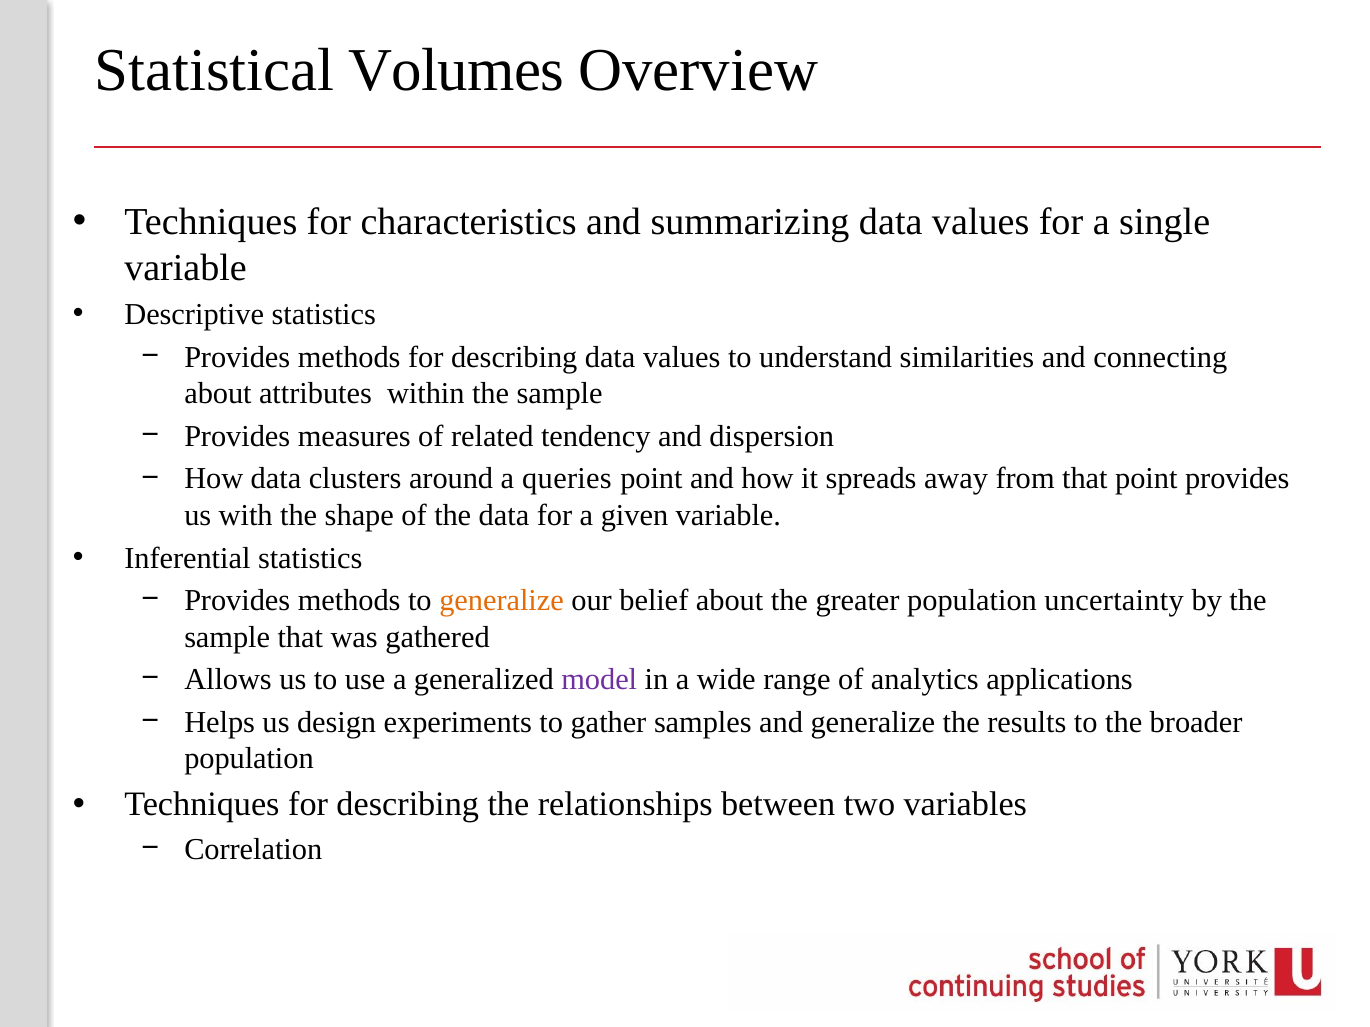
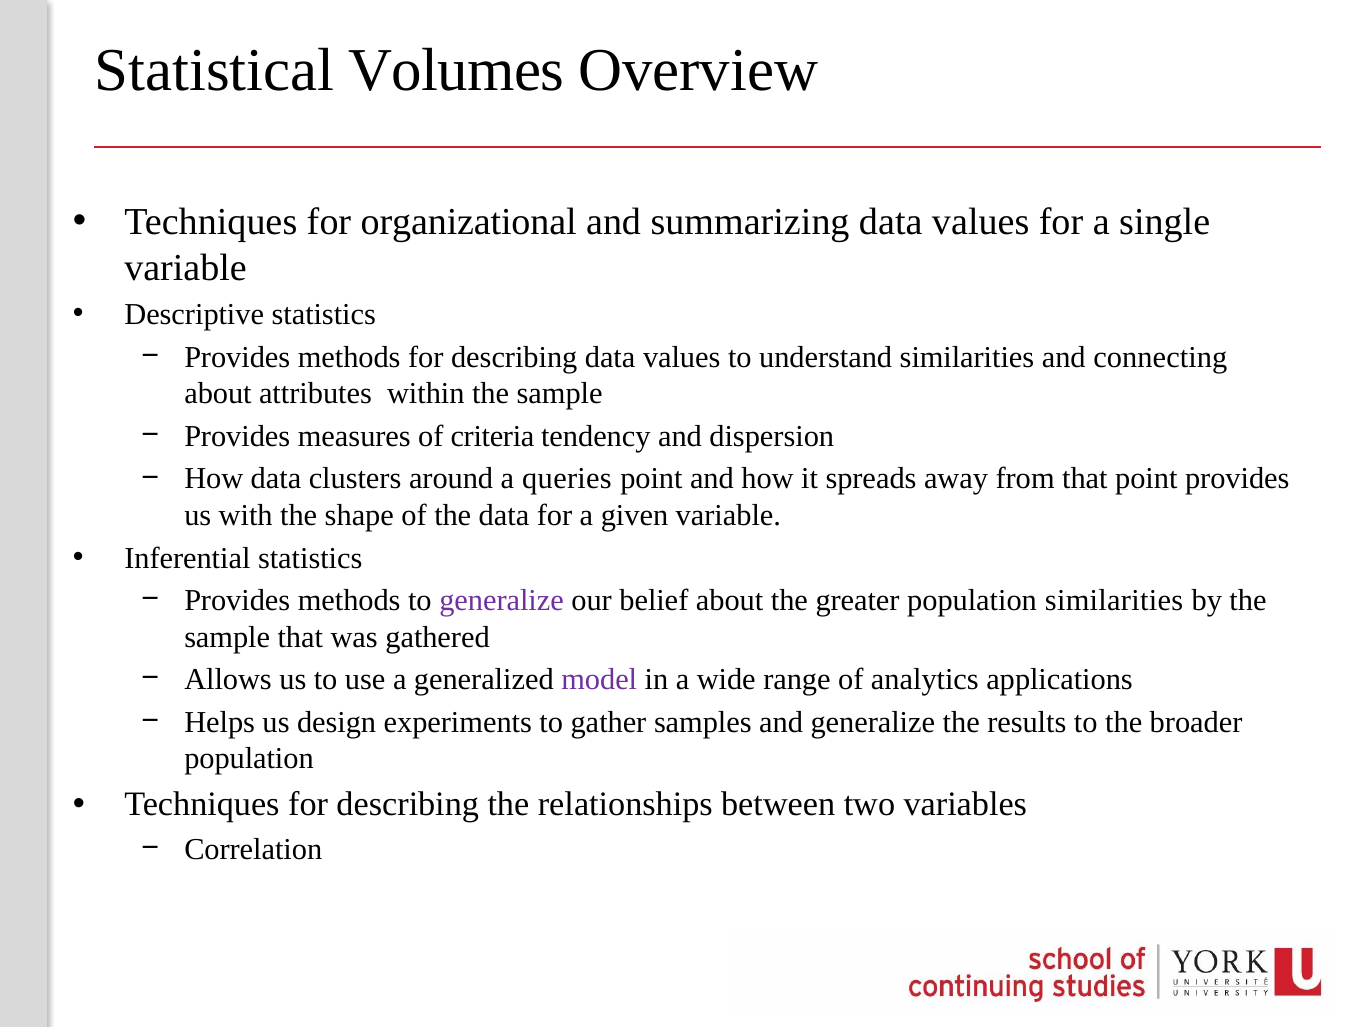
characteristics: characteristics -> organizational (469, 222)
related: related -> criteria (492, 437)
generalize colour: orange -> purple (502, 601)
population uncertainty: uncertainty -> similarities (1114, 601)
